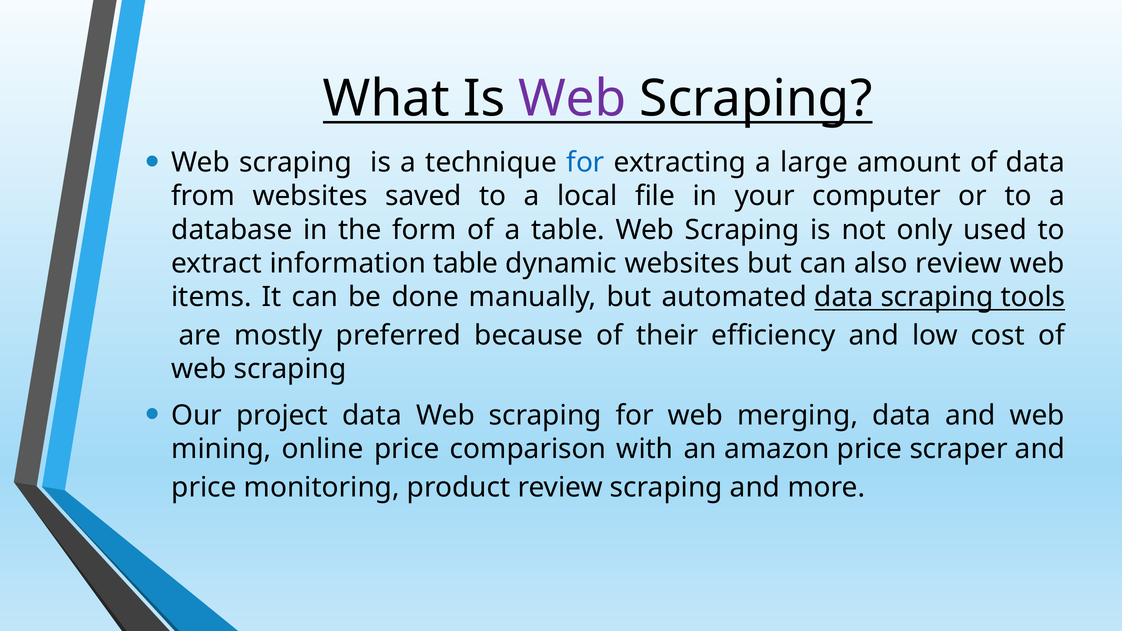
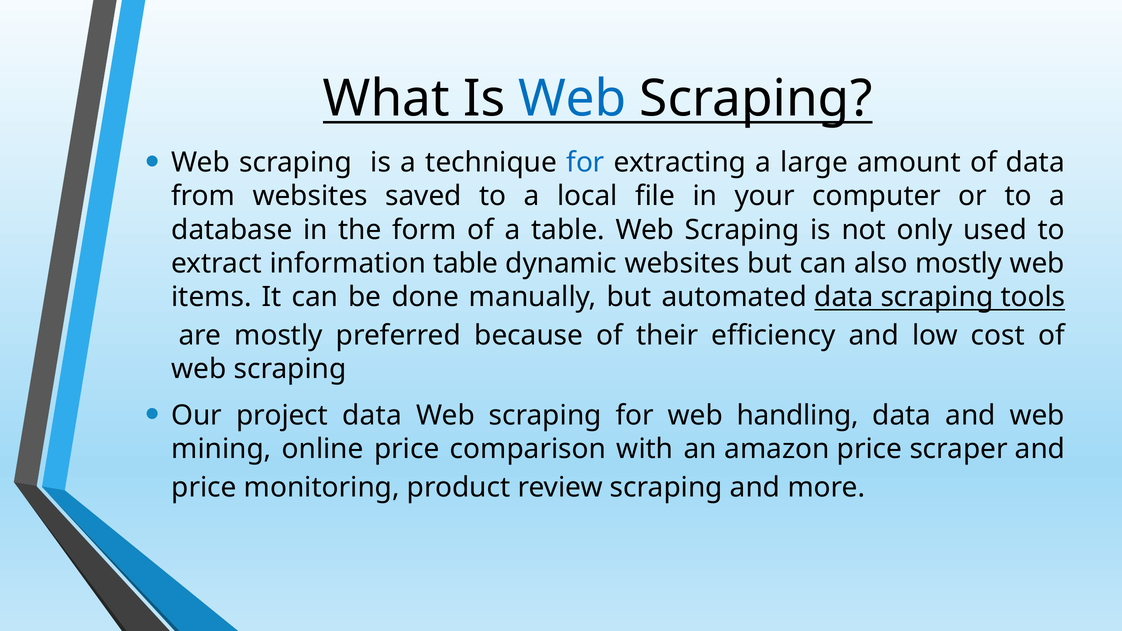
Web colour: purple -> blue (572, 99)
also review: review -> mostly (959, 263)
merging: merging -> handling (798, 415)
